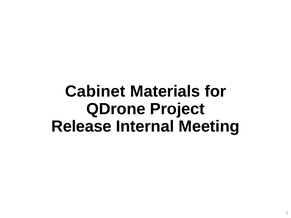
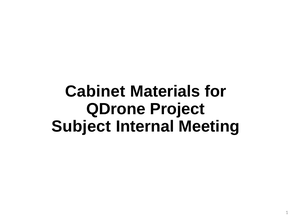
Release: Release -> Subject (81, 126)
